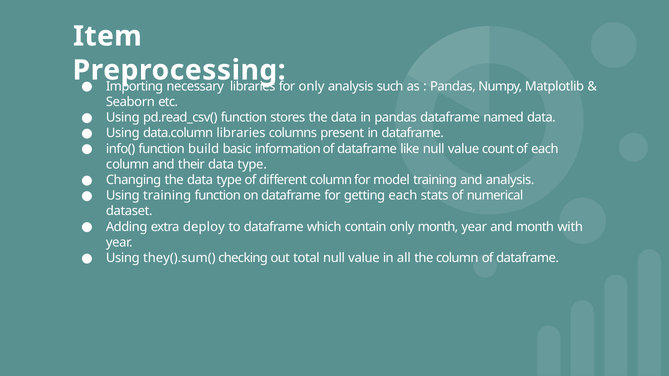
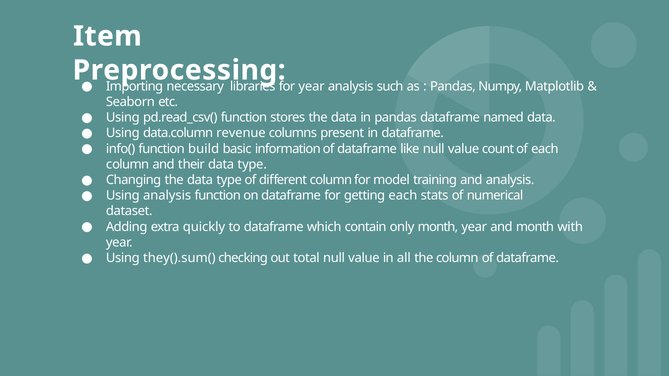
only: only -> year (312, 86)
data.column libraries: libraries -> revenue (241, 133)
Using training: training -> analysis (167, 196)
deploy: deploy -> quickly (204, 227)
